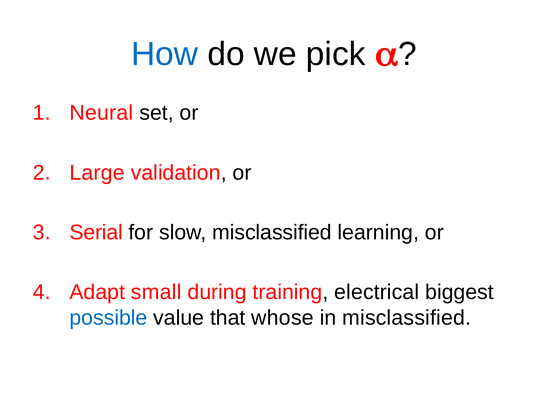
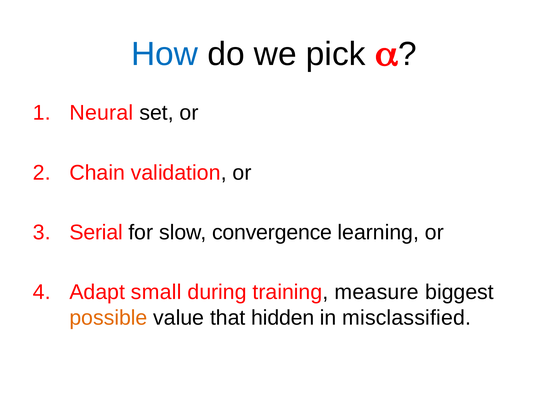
Large: Large -> Chain (97, 173)
slow misclassified: misclassified -> convergence (272, 232)
electrical: electrical -> measure (377, 292)
possible colour: blue -> orange (108, 318)
whose: whose -> hidden (283, 318)
